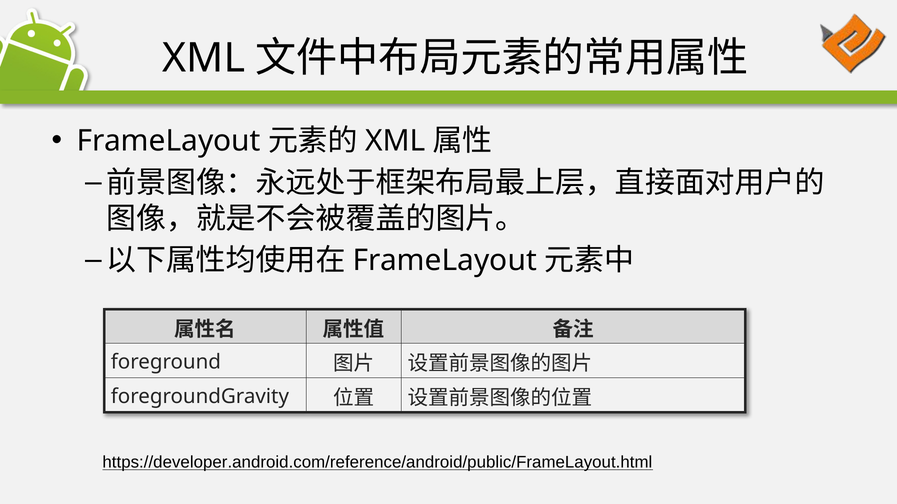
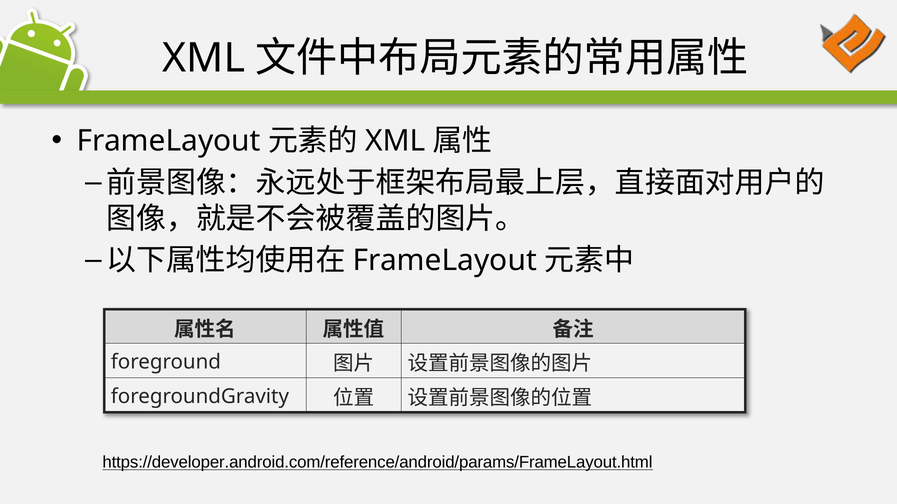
https://developer.android.com/reference/android/public/FrameLayout.html: https://developer.android.com/reference/android/public/FrameLayout.html -> https://developer.android.com/reference/android/params/FrameLayout.html (377, 463)
